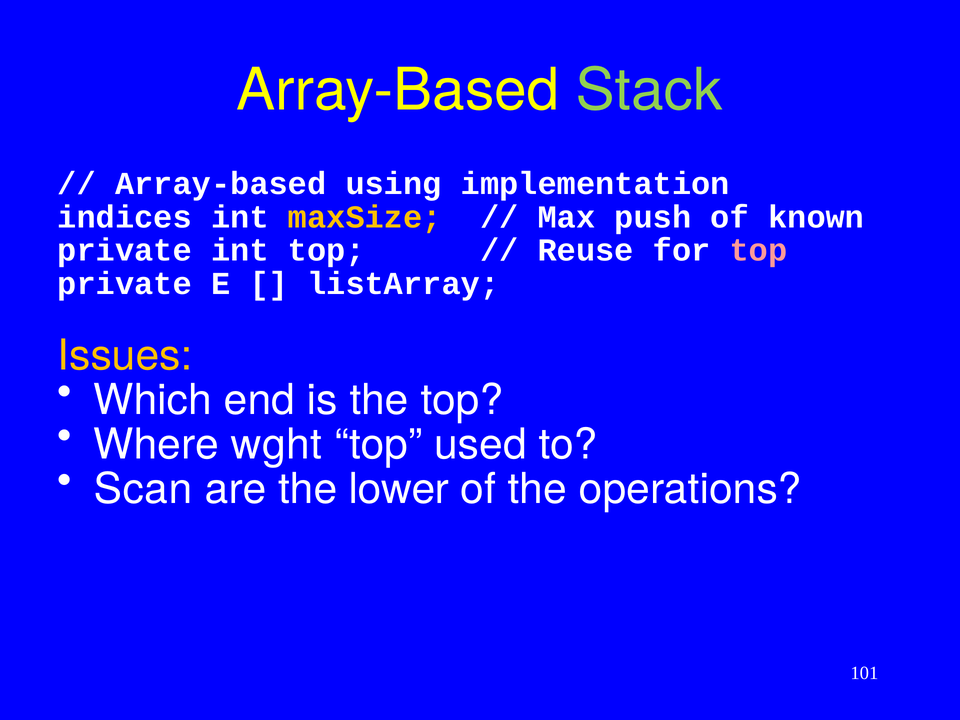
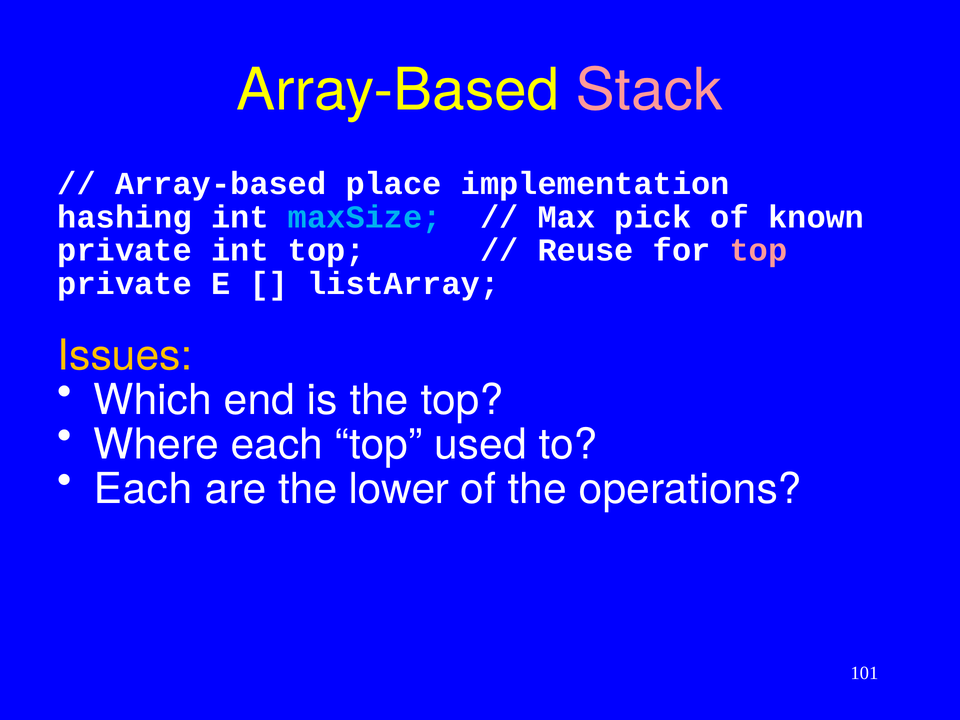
Stack colour: light green -> pink (649, 90)
using: using -> place (394, 184)
indices: indices -> hashing (125, 217)
maxSize colour: yellow -> light blue (365, 217)
push: push -> pick (653, 217)
Where wght: wght -> each (277, 445)
Scan: Scan -> Each (143, 489)
